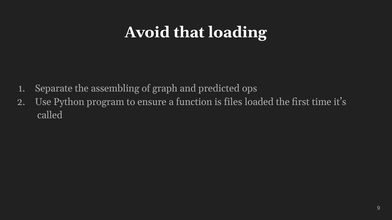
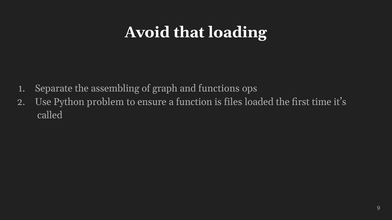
predicted: predicted -> functions (219, 89)
program: program -> problem (105, 102)
